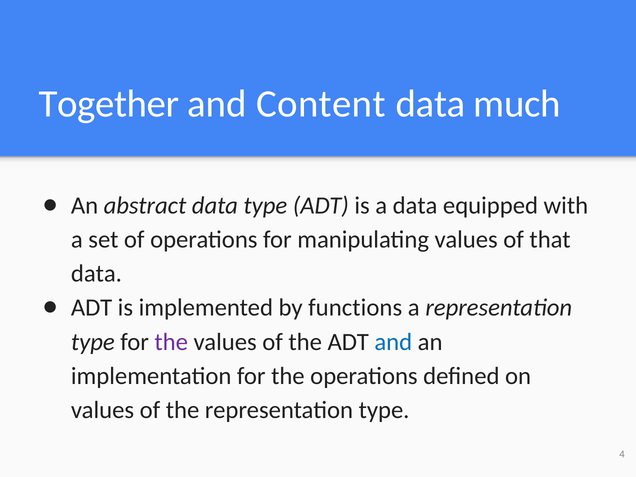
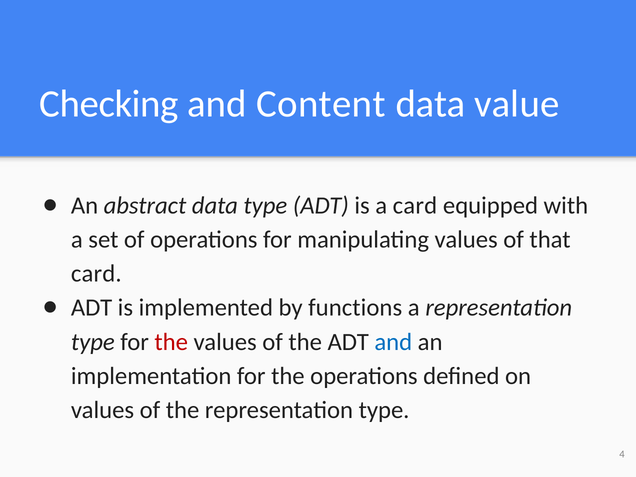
Together: Together -> Checking (109, 104)
much: much -> value (517, 104)
a data: data -> card (415, 205)
data: data -> card (96, 274)
the colour: purple -> red (171, 342)
